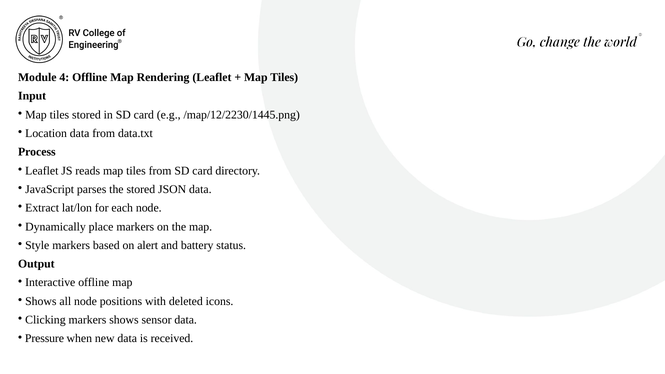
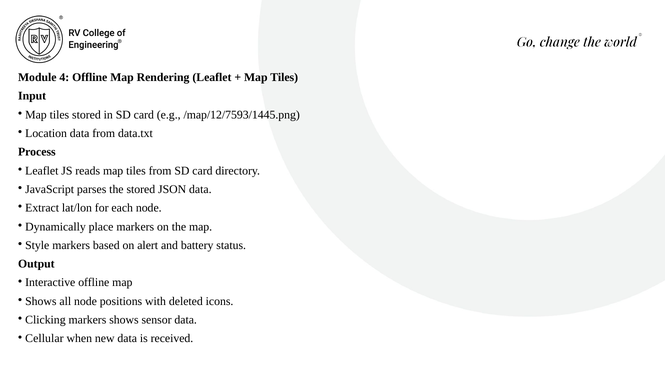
/map/12/2230/1445.png: /map/12/2230/1445.png -> /map/12/7593/1445.png (242, 115)
Pressure: Pressure -> Cellular (44, 339)
